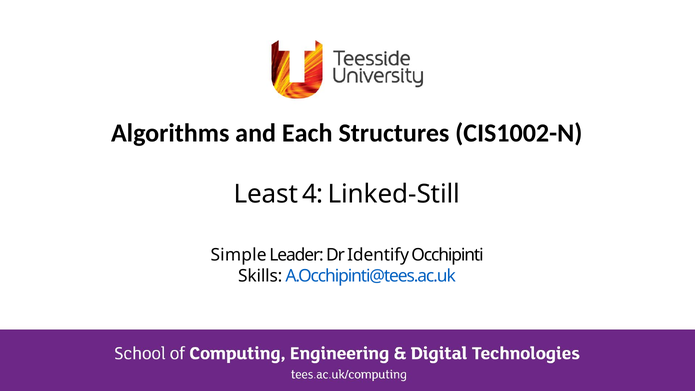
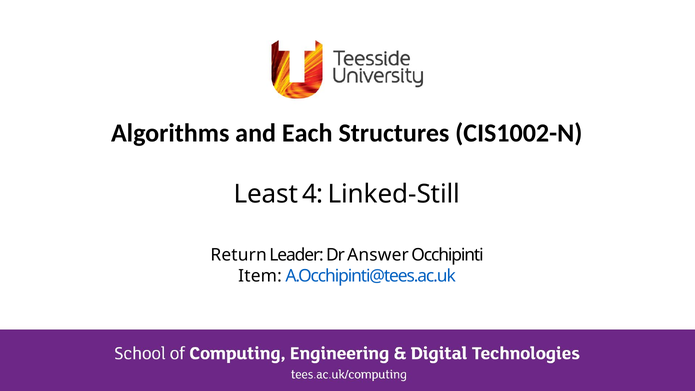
Simple: Simple -> Return (239, 255)
Identify: Identify -> Answer (378, 255)
Skills: Skills -> Item (260, 276)
